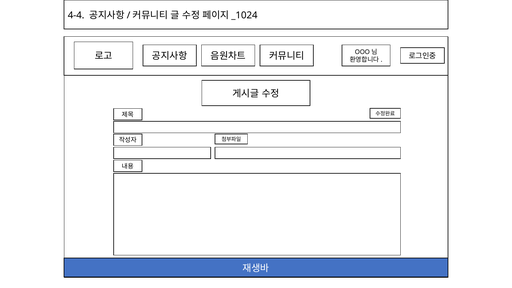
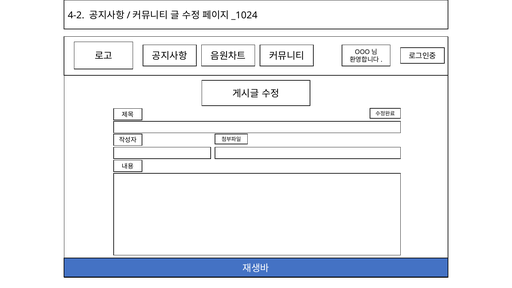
4-4: 4-4 -> 4-2 (76, 15)
